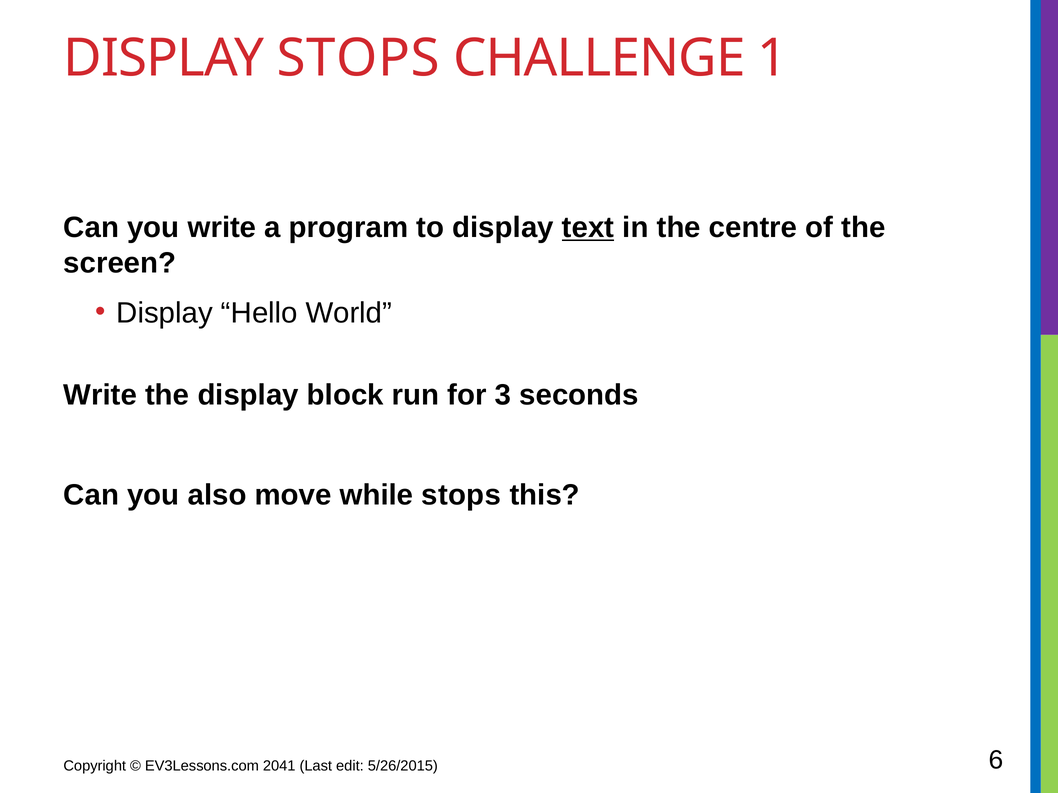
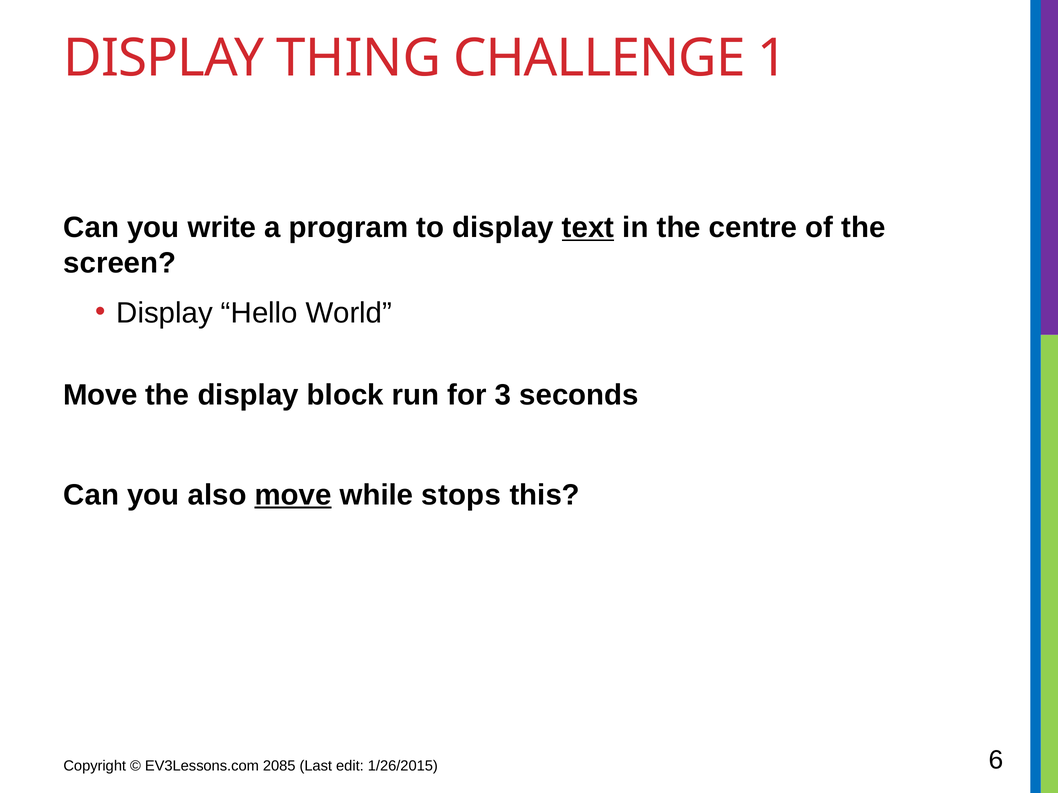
DISPLAY STOPS: STOPS -> THING (359, 58)
Write: Write -> Move (100, 395)
move underline: none -> present (293, 495)
2041: 2041 -> 2085 (279, 766)
5/26/2015: 5/26/2015 -> 1/26/2015 (403, 766)
